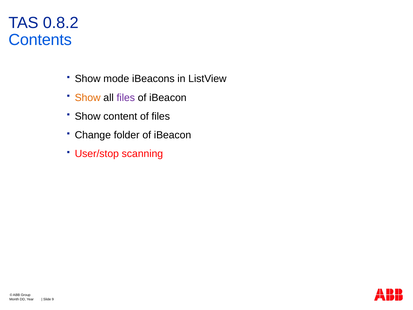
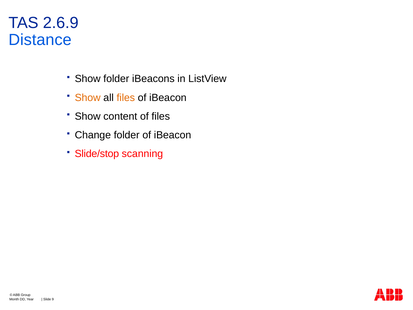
0.8.2: 0.8.2 -> 2.6.9 (61, 23)
Contents: Contents -> Distance (40, 40)
Show mode: mode -> folder (116, 79)
files colour: purple -> orange (126, 98)
User/stop: User/stop -> Slide/stop (97, 154)
